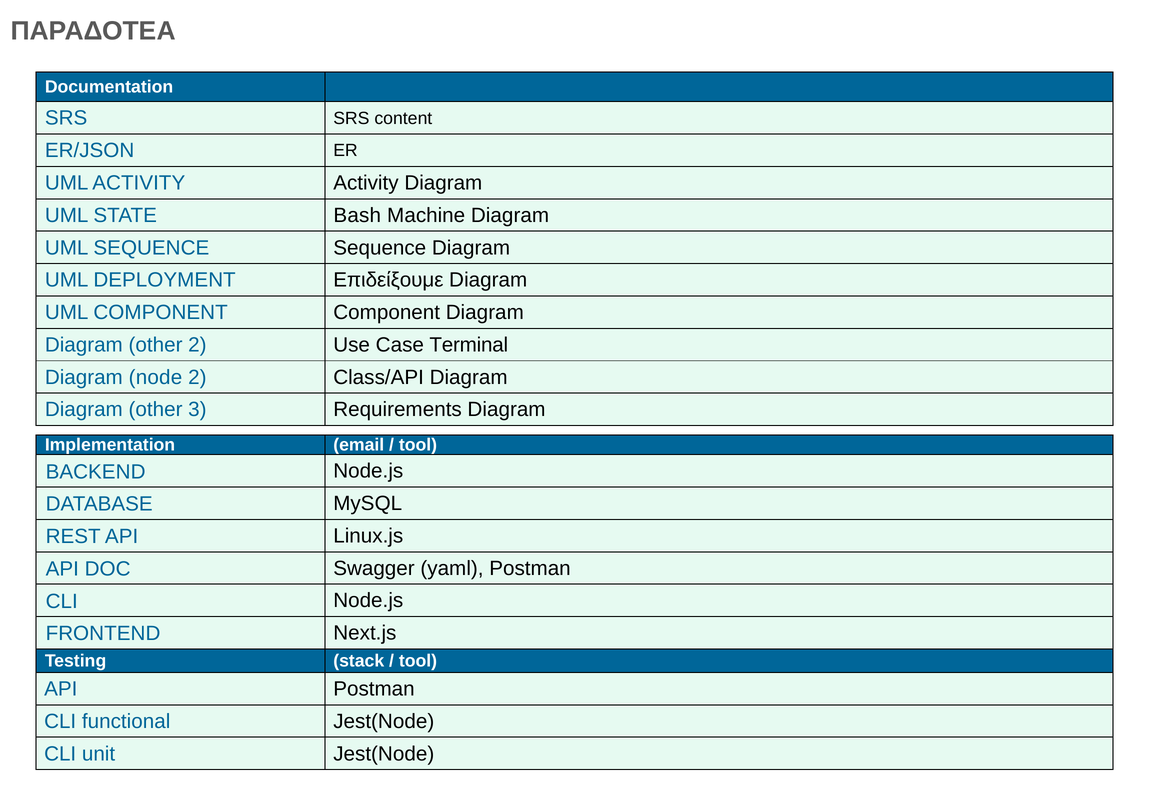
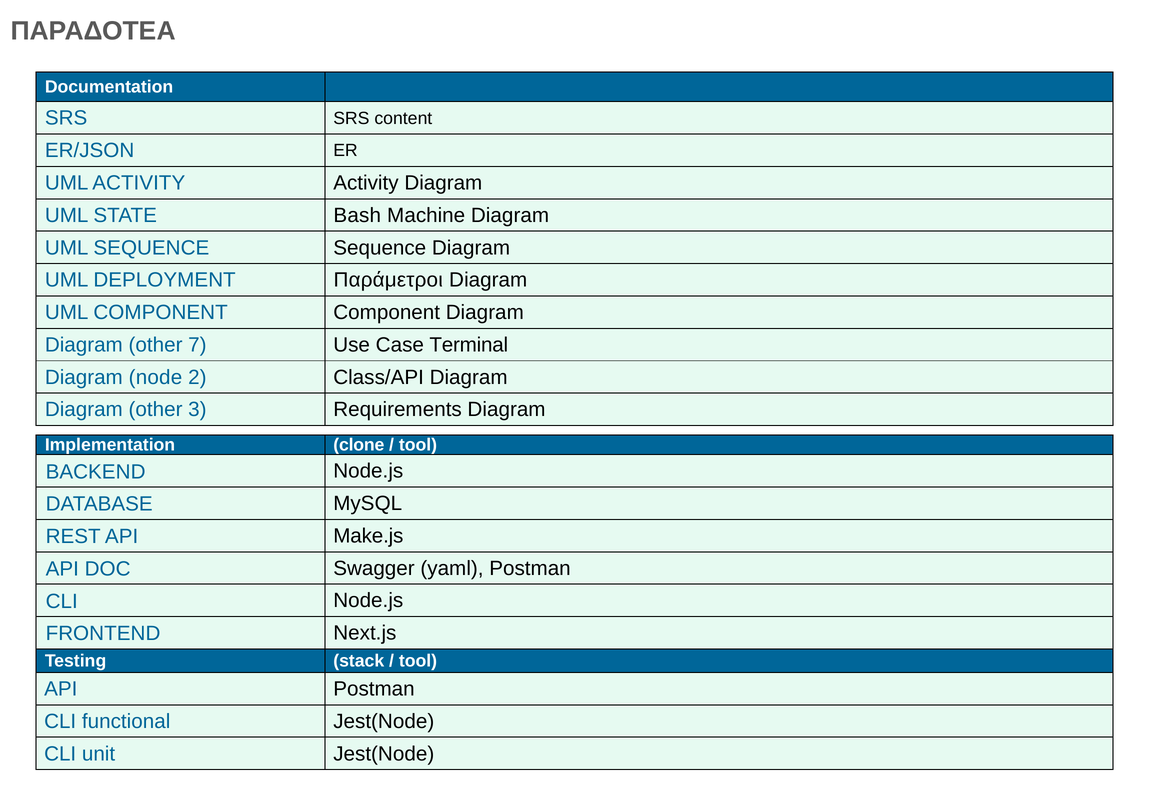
Επιδείξουμε: Επιδείξουμε -> Παράμετροι (388, 280)
other 2: 2 -> 7 (197, 345)
email: email -> clone (359, 445)
Linux.js: Linux.js -> Make.js (368, 536)
